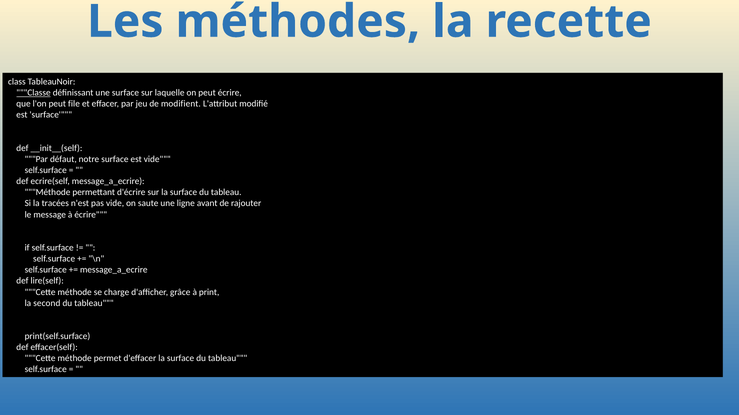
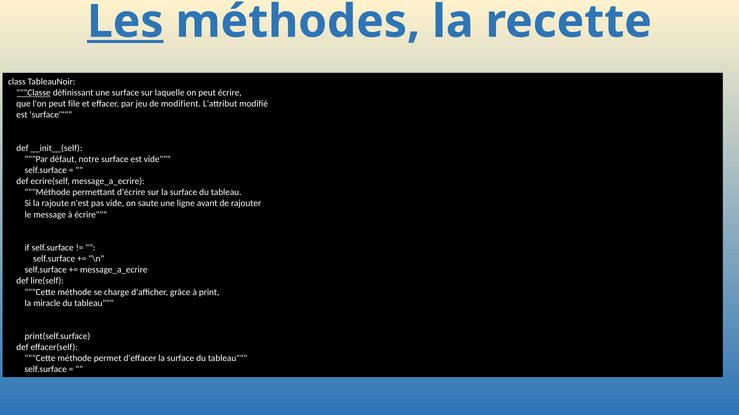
Les underline: none -> present (125, 22)
tracées: tracées -> rajoute (55, 204)
second: second -> miracle (47, 304)
